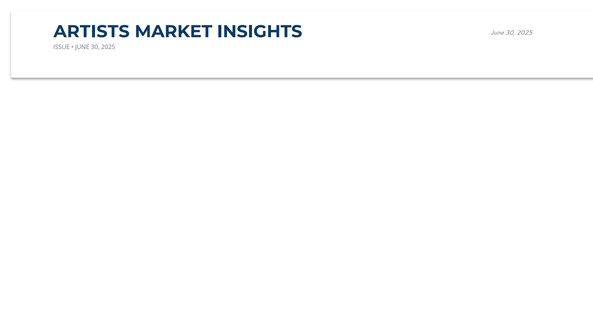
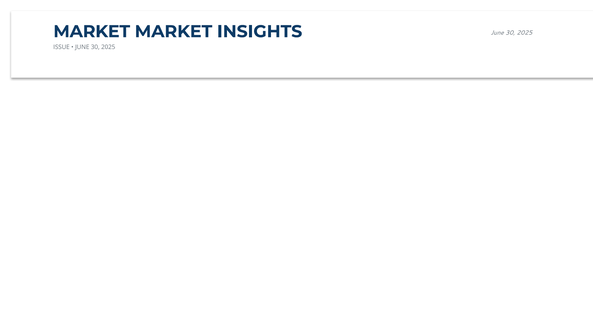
ARTISTS: ARTISTS -> MARKET (92, 32)
